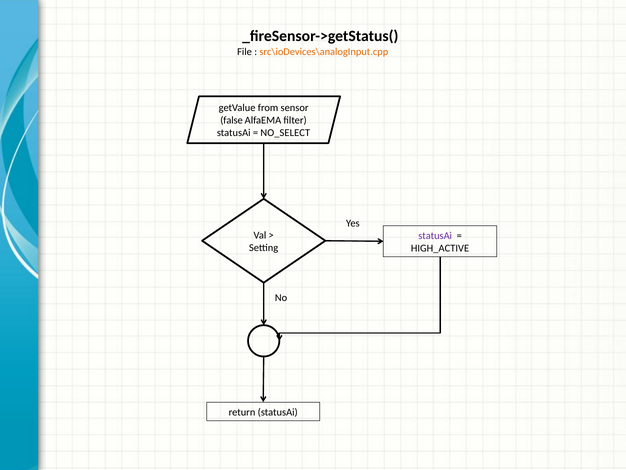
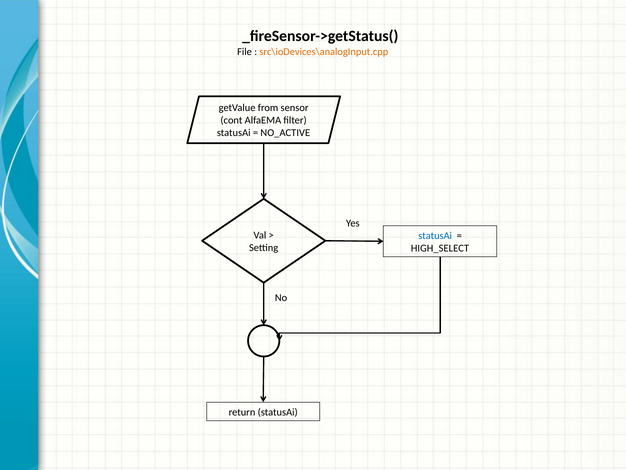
false: false -> cont (231, 120)
NO_SELECT: NO_SELECT -> NO_ACTIVE (285, 133)
statusAi colour: purple -> blue (435, 235)
HIGH_ACTIVE: HIGH_ACTIVE -> HIGH_SELECT (440, 248)
